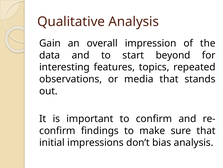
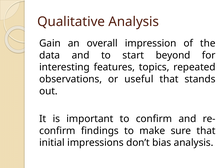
media: media -> useful (139, 79)
